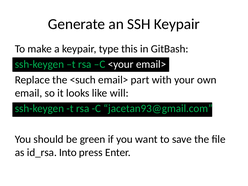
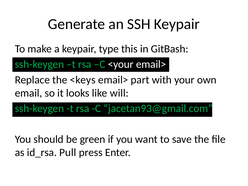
<such: <such -> <keys (83, 80)
Into: Into -> Pull (68, 153)
